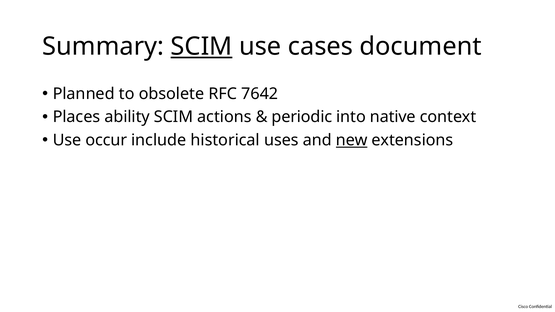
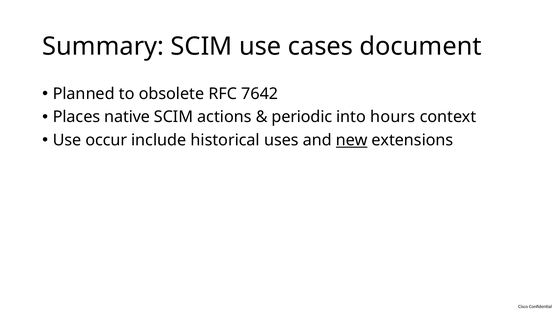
SCIM underline: present -> none (202, 47)
ability: ability -> native (127, 117)
native: native -> hours (393, 117)
